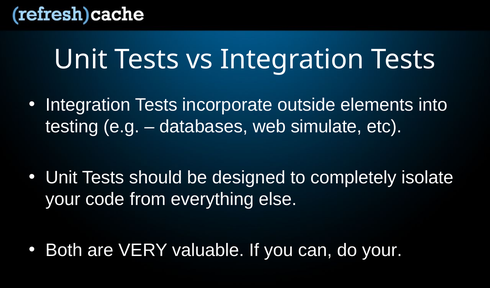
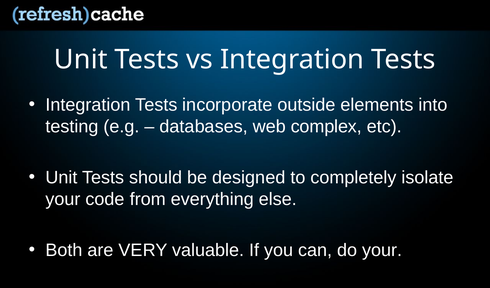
simulate: simulate -> complex (326, 127)
